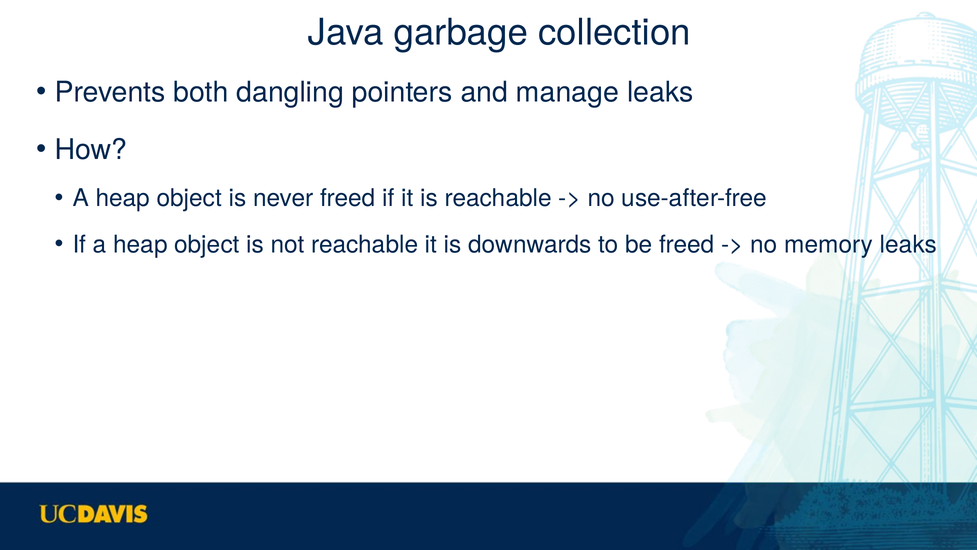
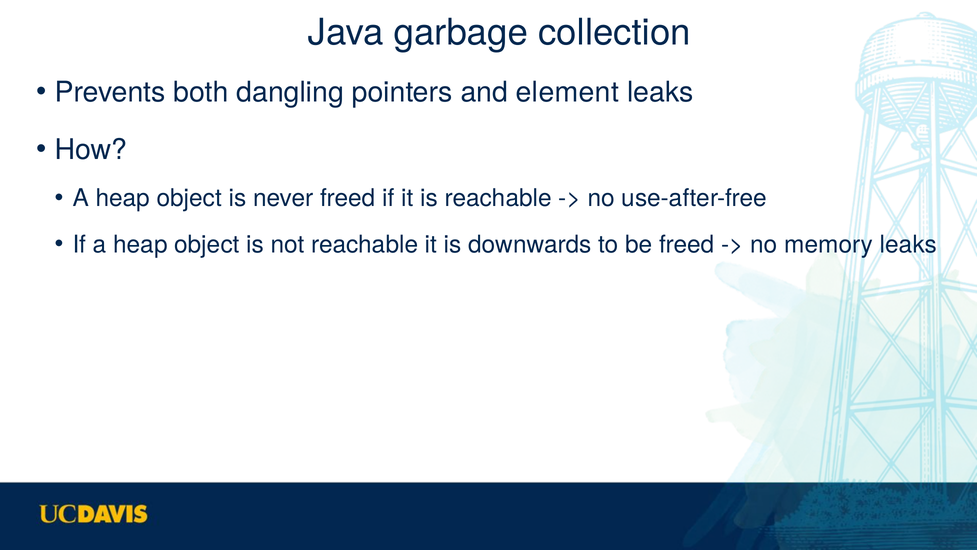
manage: manage -> element (567, 92)
